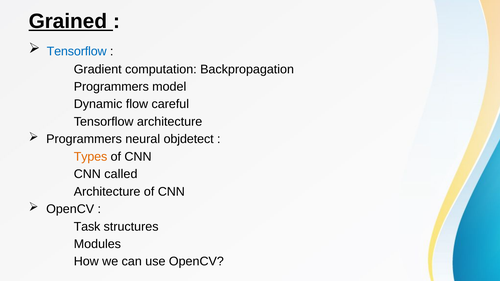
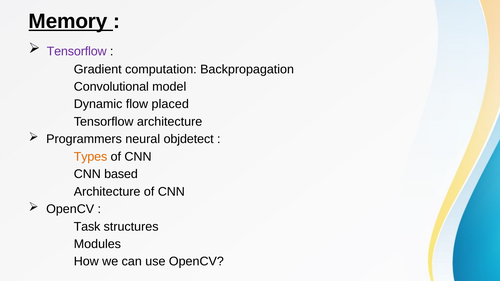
Grained: Grained -> Memory (68, 21)
Tensorflow colour: blue -> purple (77, 51)
Programmers: Programmers -> Convolutional (111, 87)
careful: careful -> placed (170, 104)
called: called -> based (121, 174)
